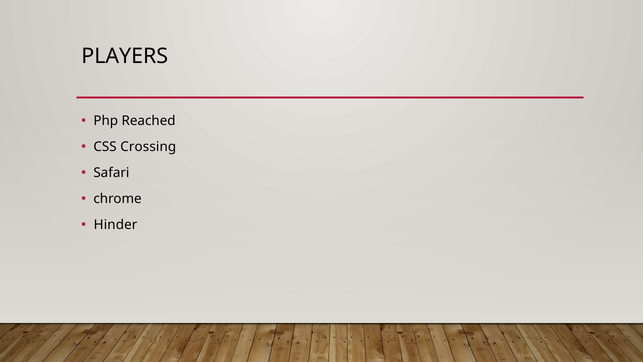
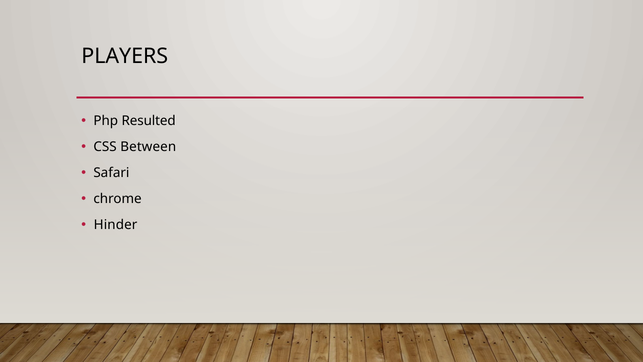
Reached: Reached -> Resulted (149, 121)
Crossing: Crossing -> Between (148, 147)
